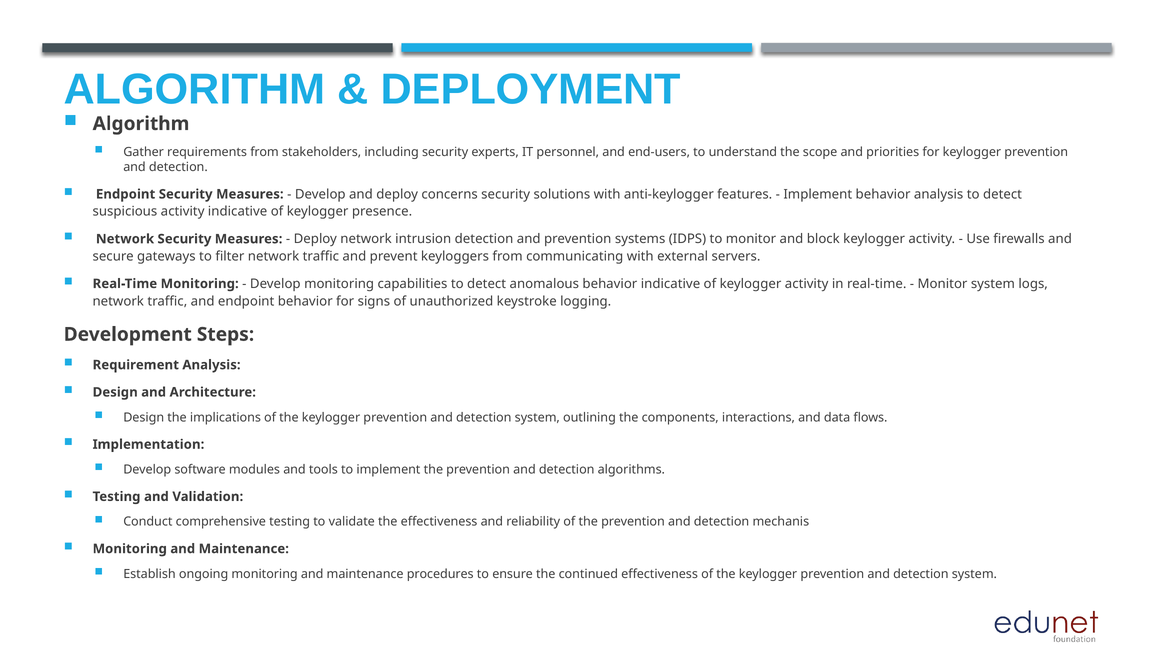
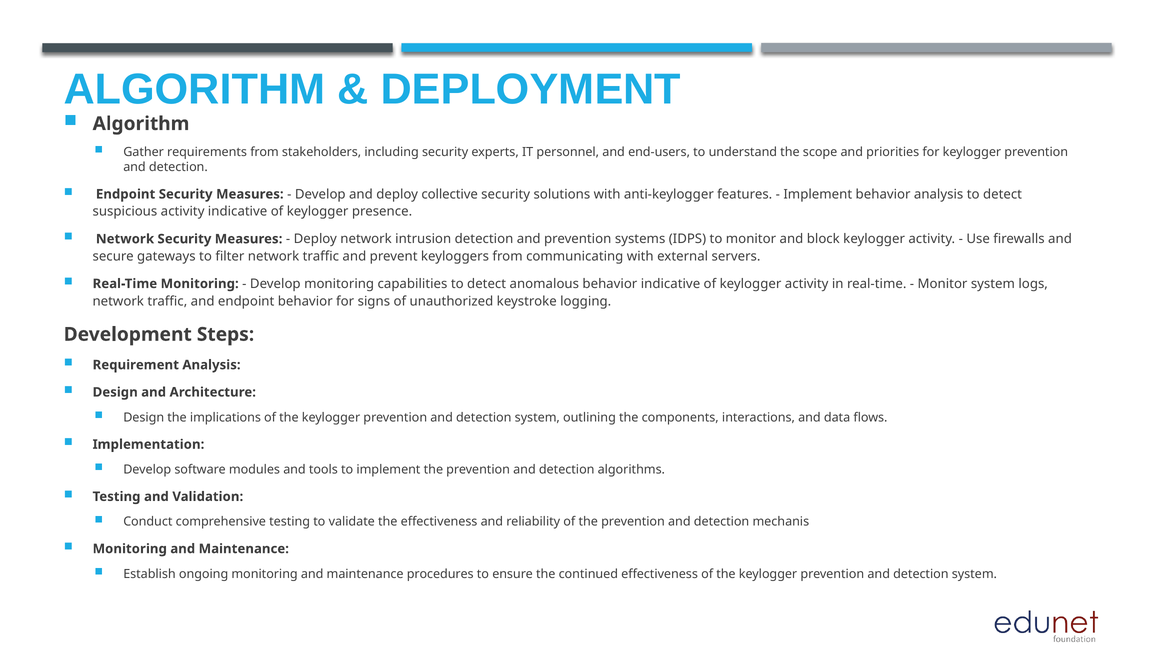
concerns: concerns -> collective (450, 194)
